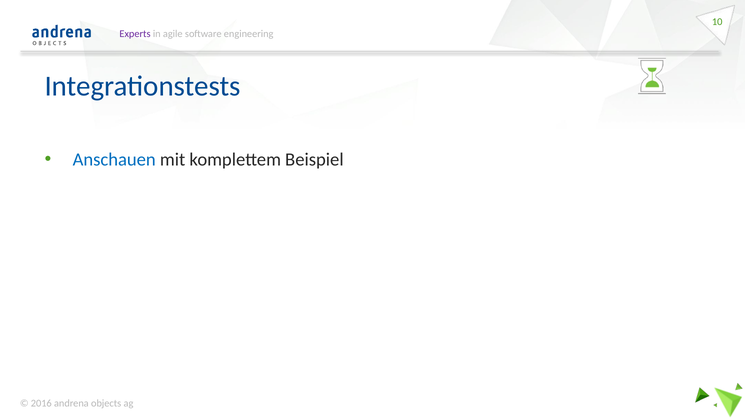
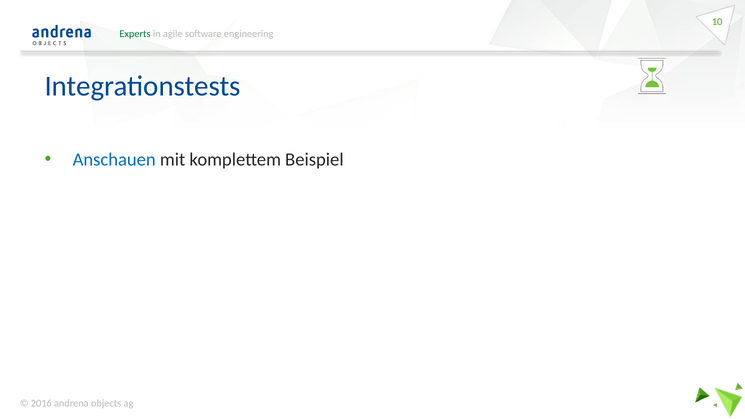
Experts colour: purple -> green (135, 34)
